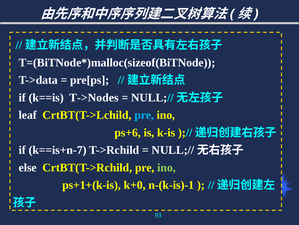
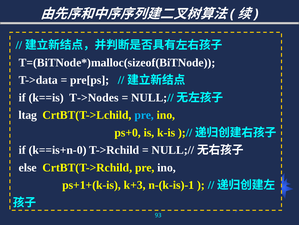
leaf: leaf -> ltag (28, 115)
ps+6: ps+6 -> ps+0 (128, 132)
k==is+n-7: k==is+n-7 -> k==is+n-0 (58, 150)
ino colour: light green -> white (167, 167)
k+0: k+0 -> k+3 (135, 184)
